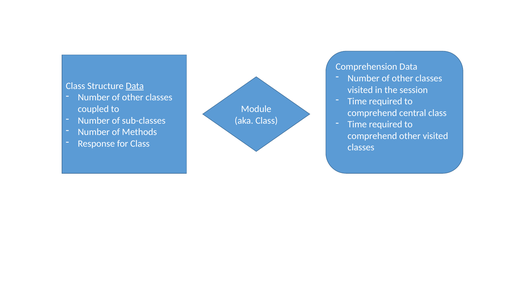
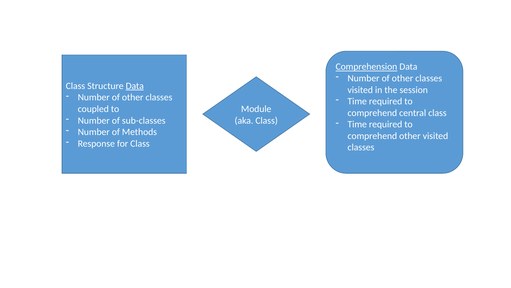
Comprehension underline: none -> present (366, 67)
